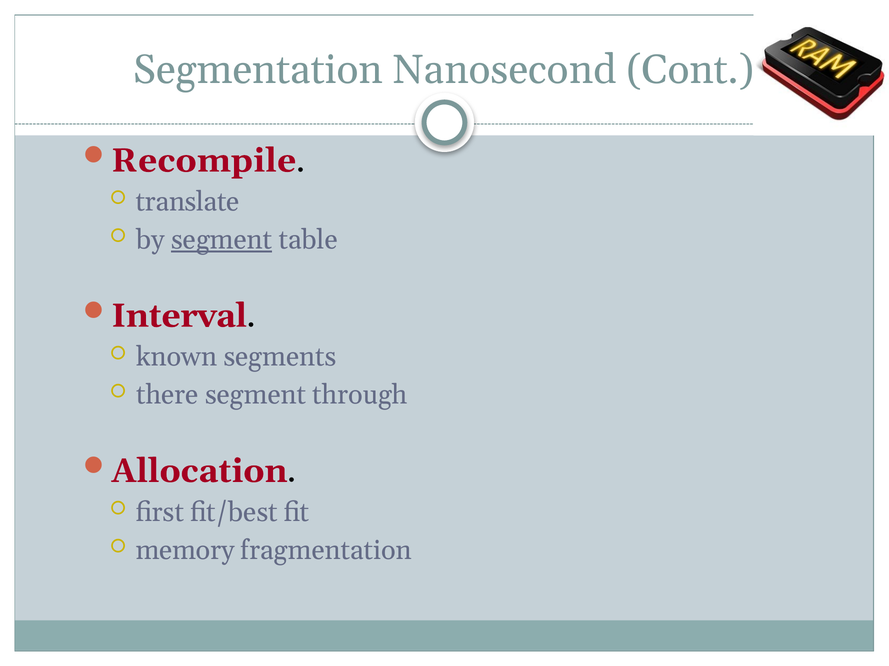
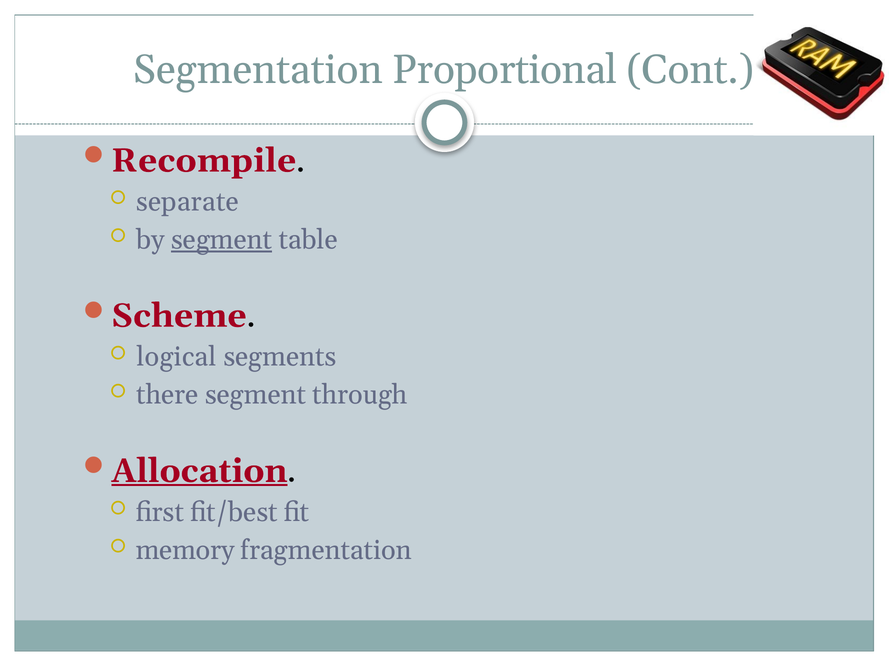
Nanosecond: Nanosecond -> Proportional (505, 70)
translate: translate -> separate (187, 202)
Interval: Interval -> Scheme (179, 316)
known: known -> logical (177, 357)
Allocation underline: none -> present (199, 471)
